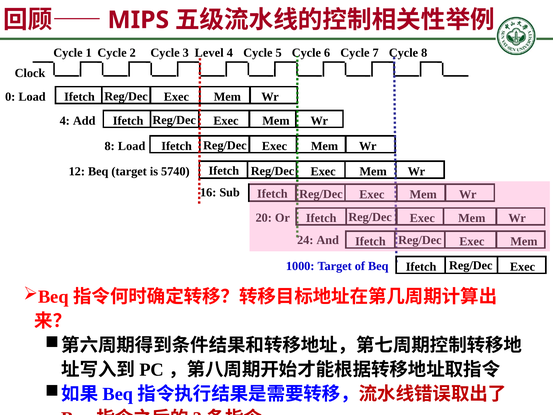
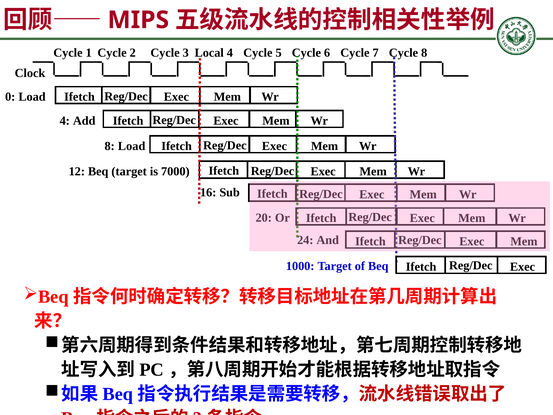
Level: Level -> Local (209, 53)
5740: 5740 -> 7000 (175, 171)
